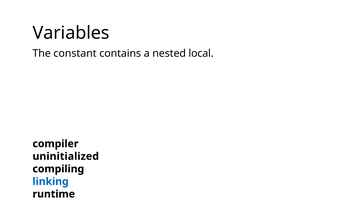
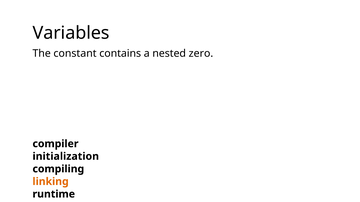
local: local -> zero (201, 54)
uninitialized: uninitialized -> initialization (66, 157)
linking colour: blue -> orange (51, 182)
